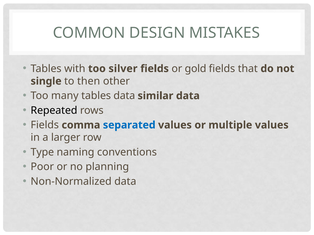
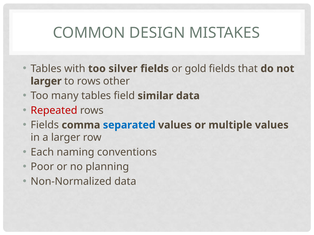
single: single -> larger (46, 81)
to then: then -> rows (89, 81)
tables data: data -> field (124, 96)
Repeated colour: black -> red (54, 111)
Type: Type -> Each (42, 152)
